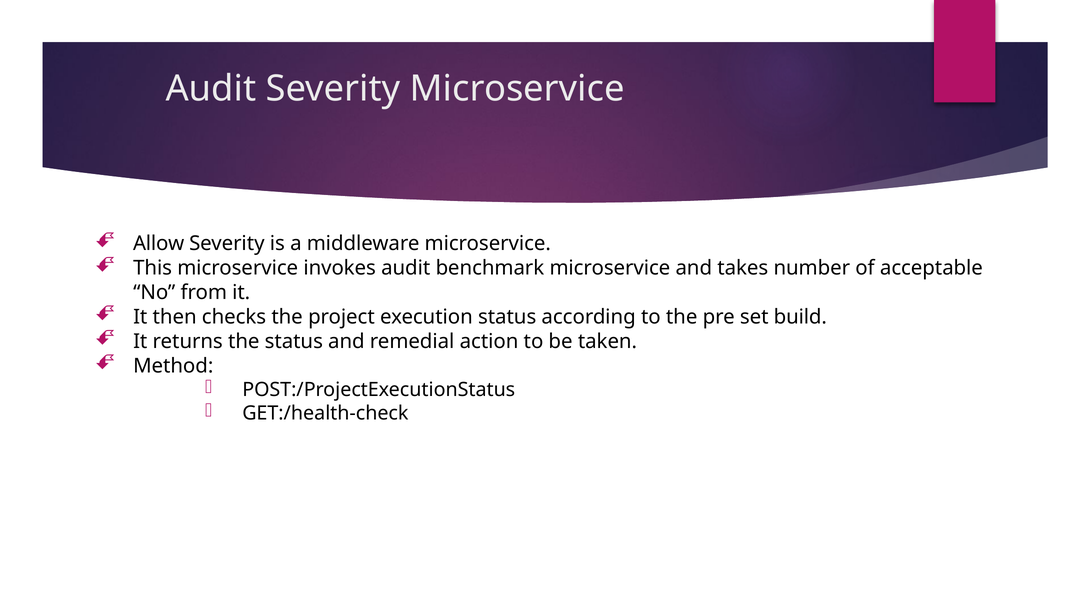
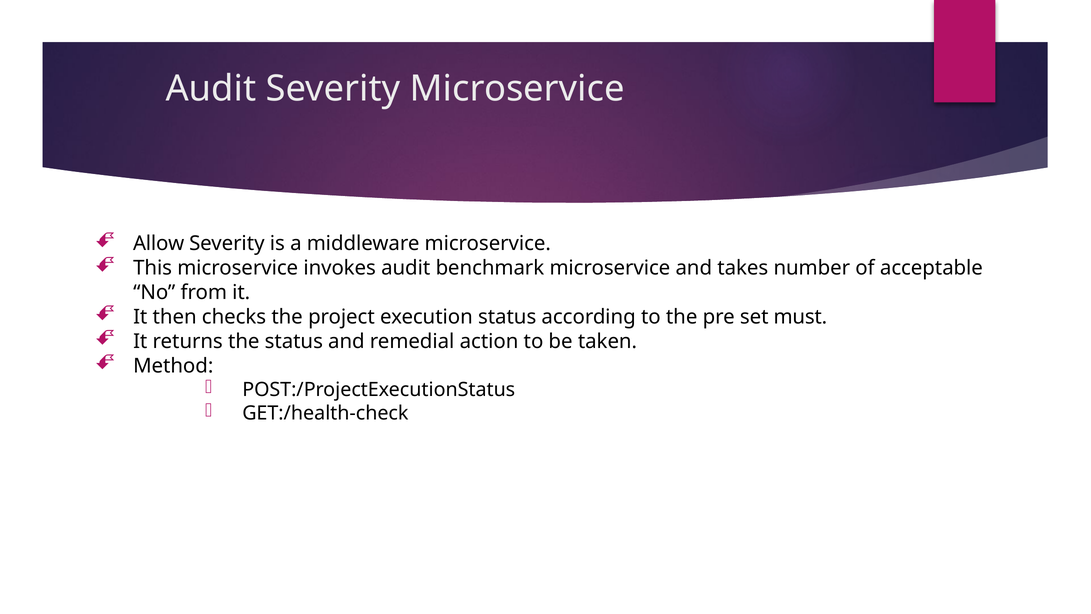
build: build -> must (800, 317)
